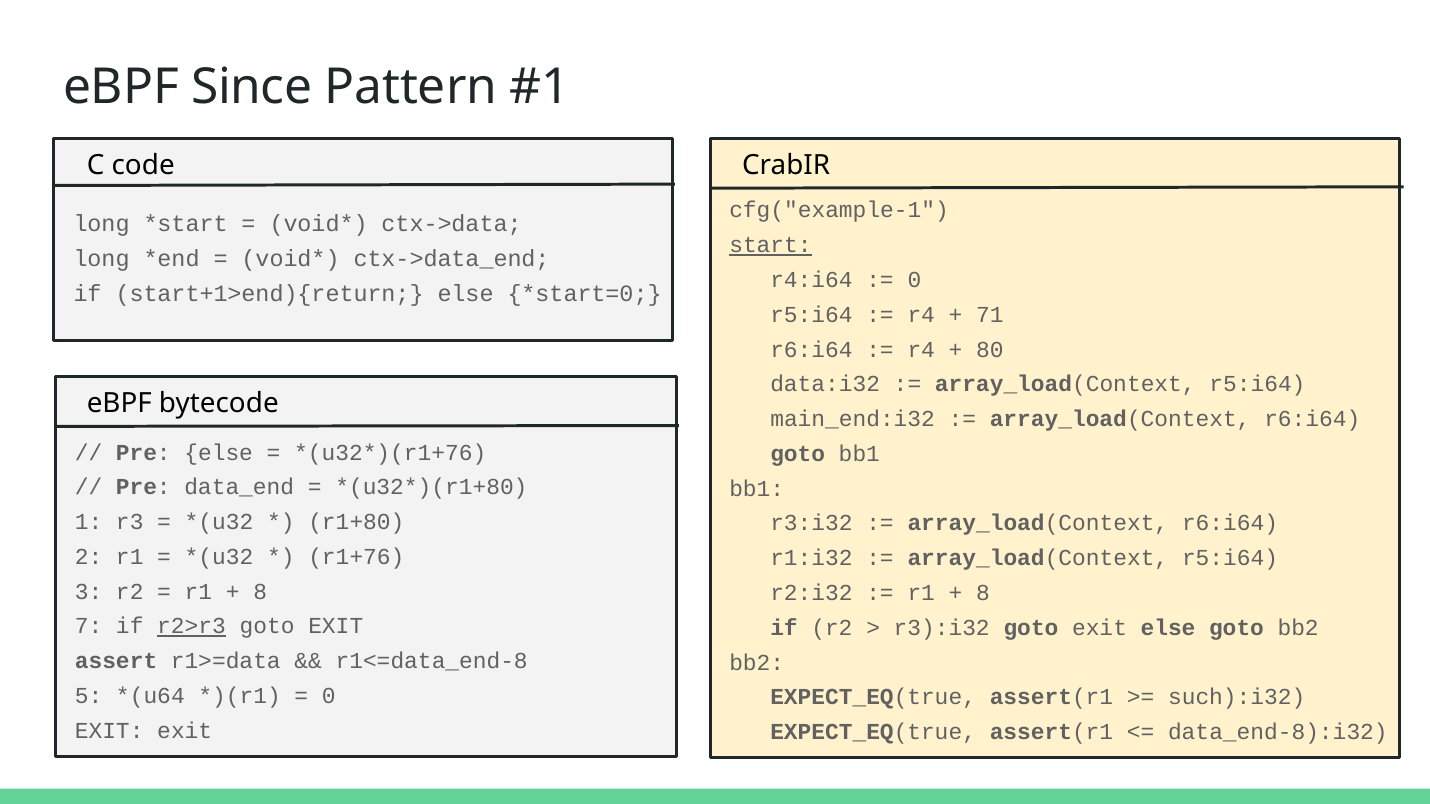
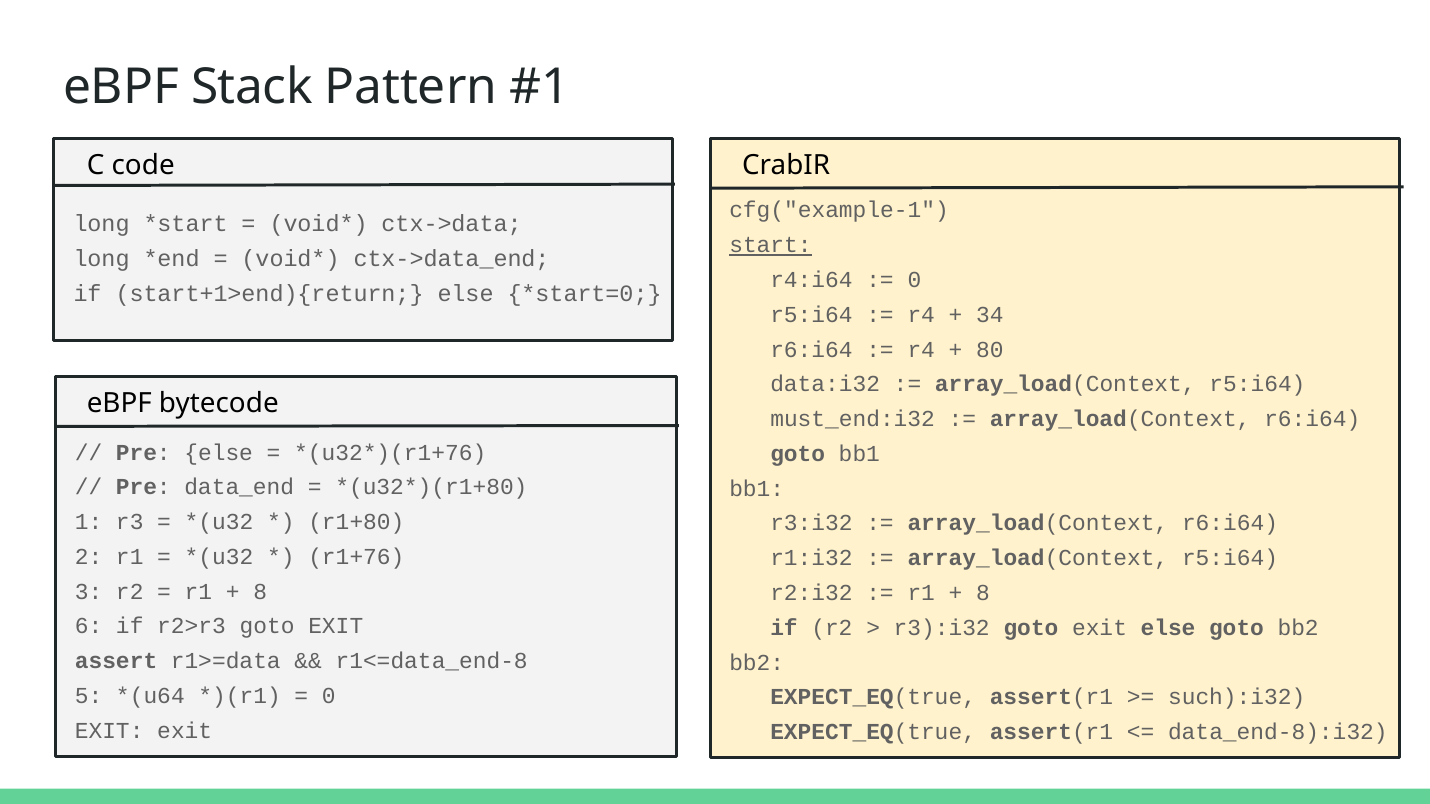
Since: Since -> Stack (252, 87)
71: 71 -> 34 (990, 315)
main_end:i32: main_end:i32 -> must_end:i32 (853, 419)
7: 7 -> 6 (89, 627)
r2>r3 underline: present -> none (192, 627)
